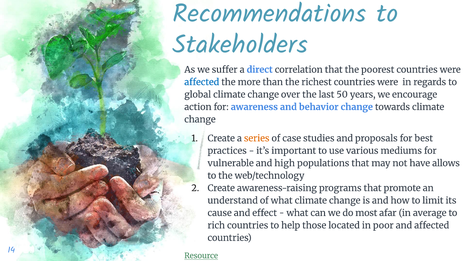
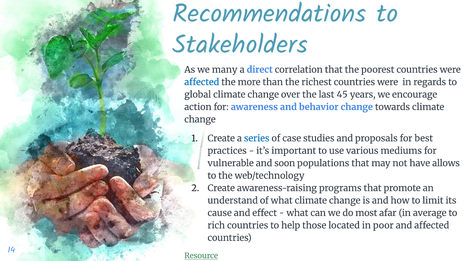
suffer: suffer -> many (225, 70)
50: 50 -> 45 (342, 95)
series colour: orange -> blue (257, 139)
high: high -> soon (285, 164)
